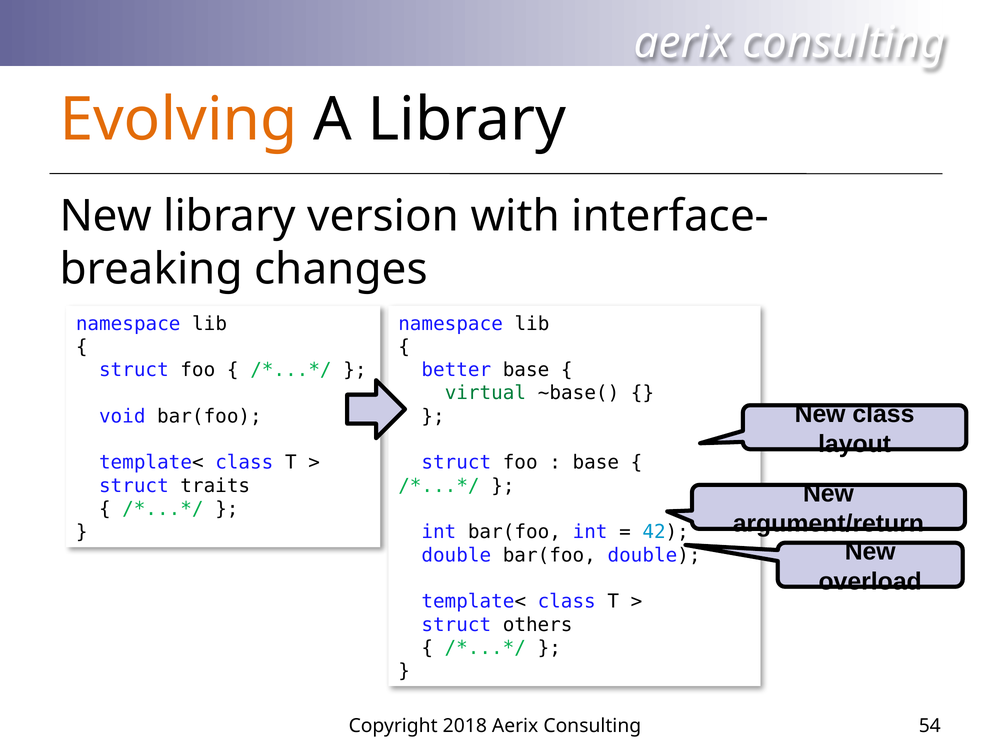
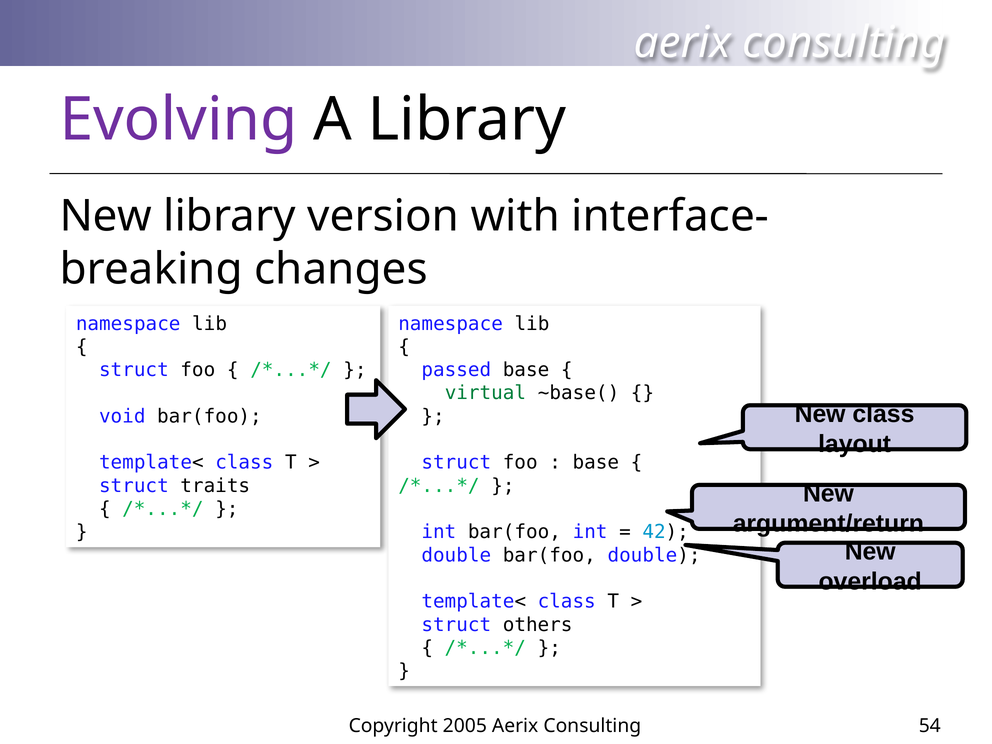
Evolving colour: orange -> purple (178, 120)
better: better -> passed (456, 370)
2018: 2018 -> 2005 (465, 726)
